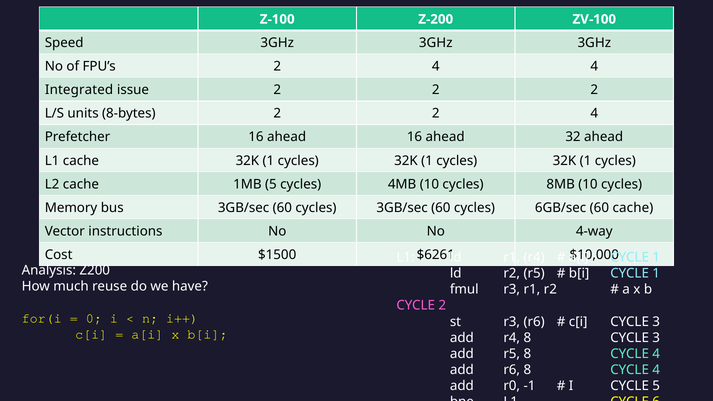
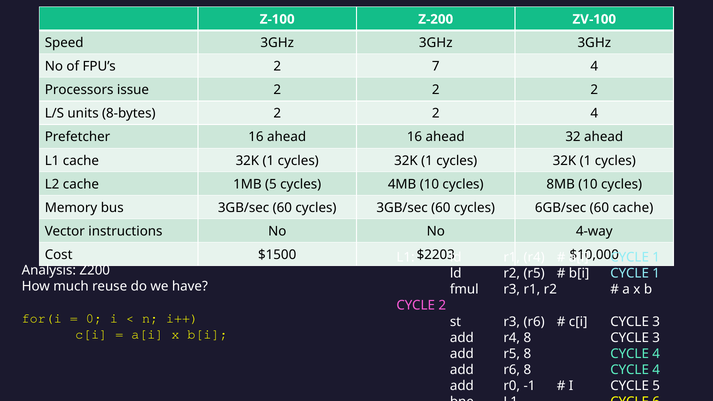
FPU’s 2 4: 4 -> 7 (436, 66)
Integrated: Integrated -> Processors (79, 90)
$6261: $6261 -> $2203 (436, 255)
